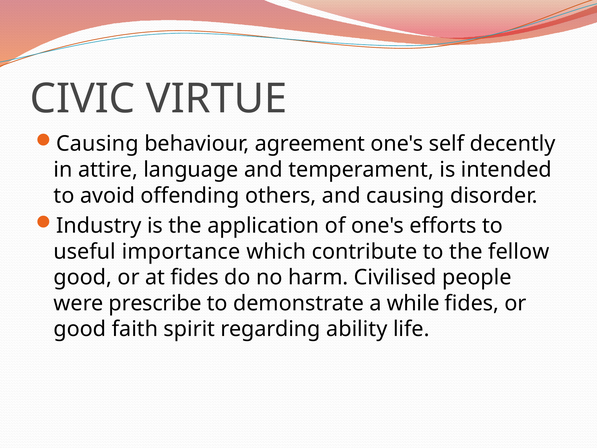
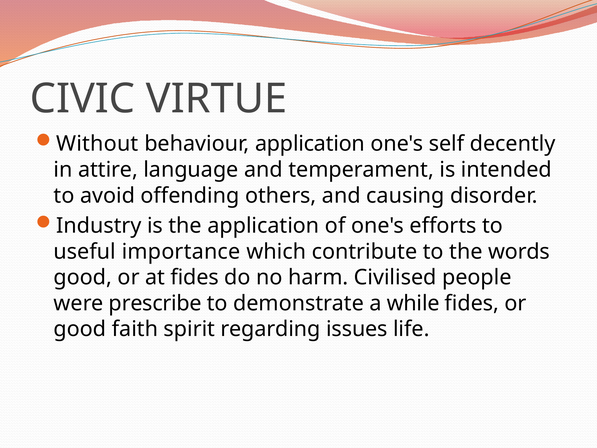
Causing: Causing -> Without (97, 144)
behaviour agreement: agreement -> application (310, 144)
fellow: fellow -> words (519, 251)
ability: ability -> issues (357, 329)
